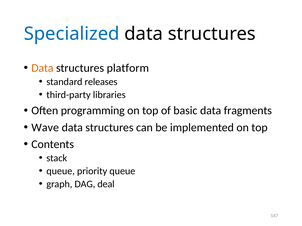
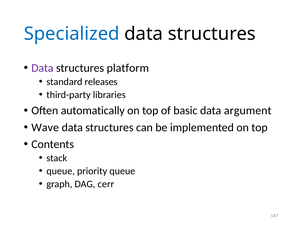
Data colour: orange -> purple (42, 68)
programming: programming -> automatically (93, 111)
fragments: fragments -> argument (248, 111)
deal: deal -> cerr (106, 184)
